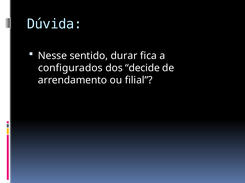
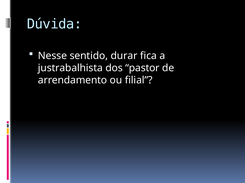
configurados: configurados -> justrabalhista (70, 68)
decide: decide -> pastor (143, 68)
